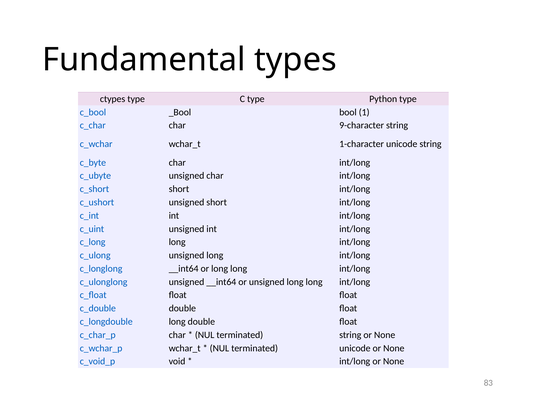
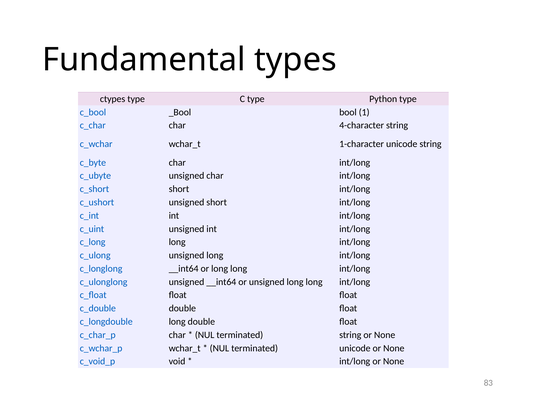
9-character: 9-character -> 4-character (362, 126)
